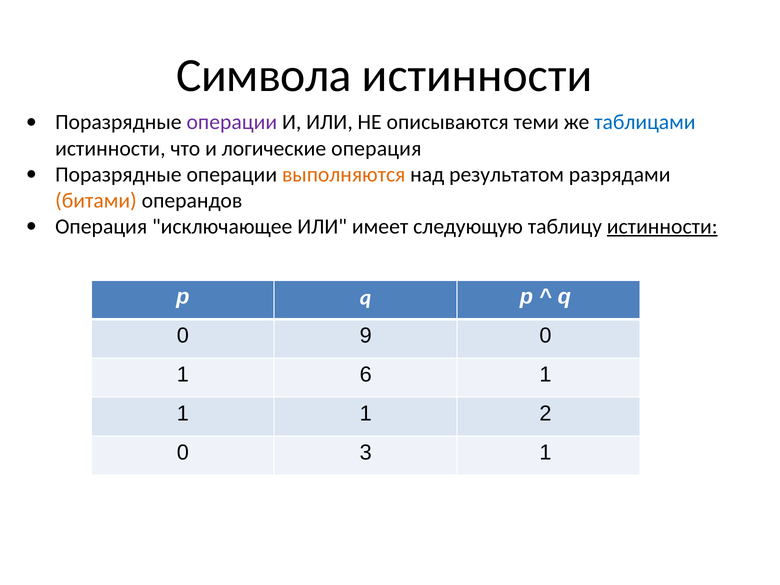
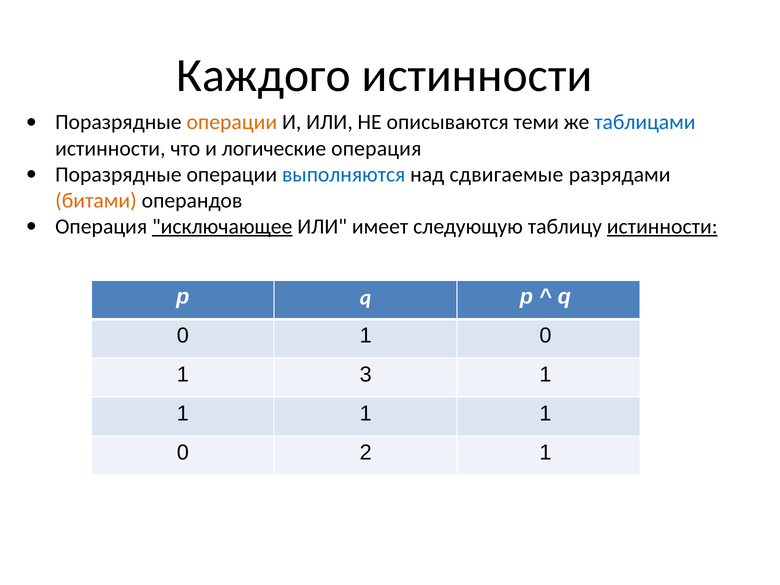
Символа: Символа -> Каждого (264, 75)
операции colour: purple -> orange (232, 122)
выполняются colour: orange -> blue (344, 174)
результатом: результатом -> сдвигаемые (506, 174)
исключающее underline: none -> present (222, 226)
9: 9 -> 1 (366, 336)
6: 6 -> 3 (366, 375)
2: 2 -> 1 (545, 413)
3: 3 -> 2 (366, 452)
